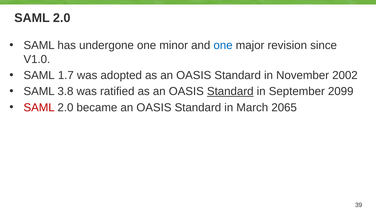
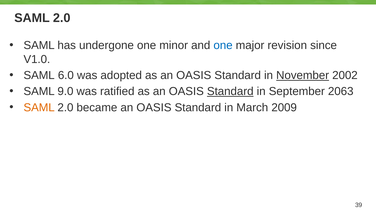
1.7: 1.7 -> 6.0 (66, 75)
November underline: none -> present (303, 75)
3.8: 3.8 -> 9.0 (65, 91)
2099: 2099 -> 2063 (341, 91)
SAML colour: red -> orange (39, 107)
2065: 2065 -> 2009 (284, 107)
